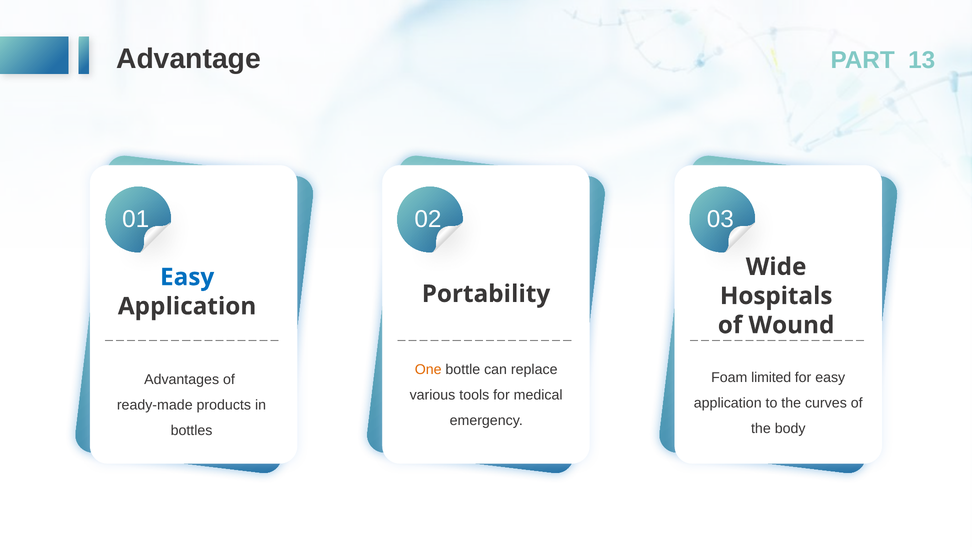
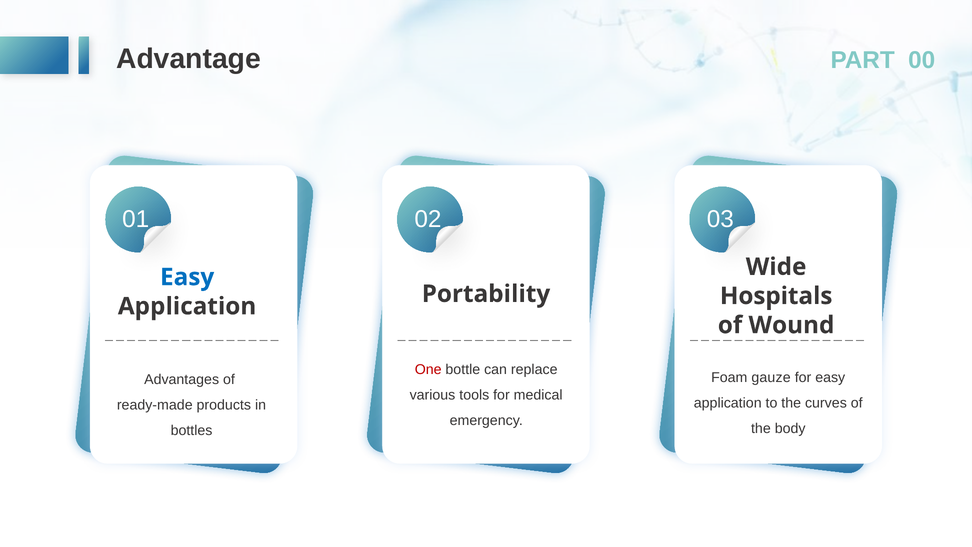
13: 13 -> 00 (922, 60)
One colour: orange -> red (428, 369)
limited: limited -> gauze (771, 377)
